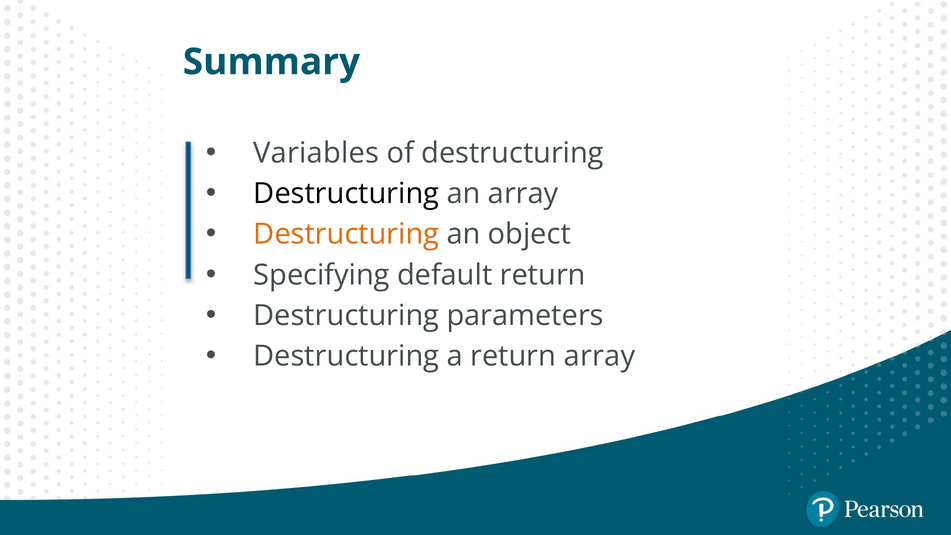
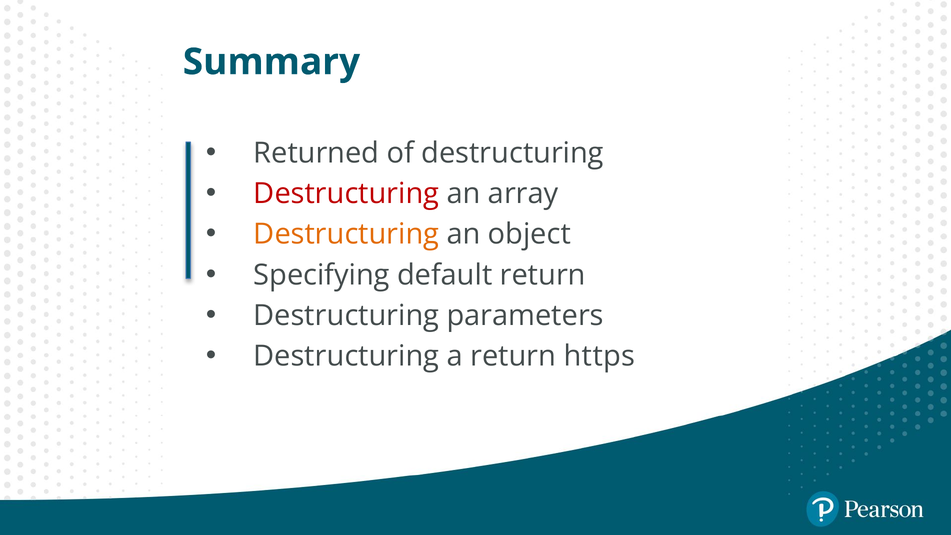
Variables: Variables -> Returned (316, 153)
Destructuring colour: black -> red (346, 194)
return array: array -> https (599, 356)
